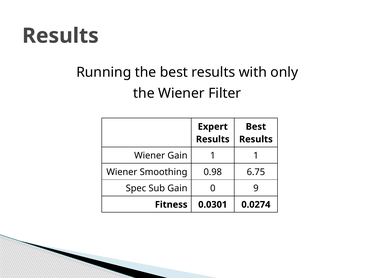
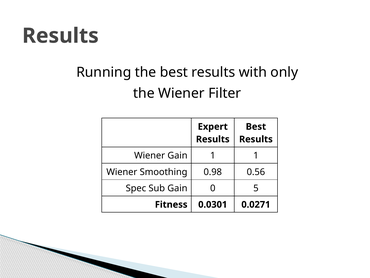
6.75: 6.75 -> 0.56 (256, 172)
9: 9 -> 5 (256, 188)
0.0274: 0.0274 -> 0.0271 (256, 204)
